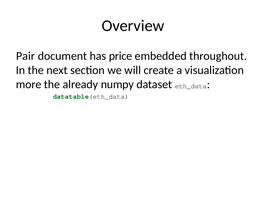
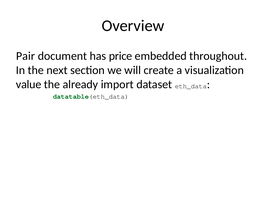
more: more -> value (29, 84)
numpy: numpy -> import (117, 84)
